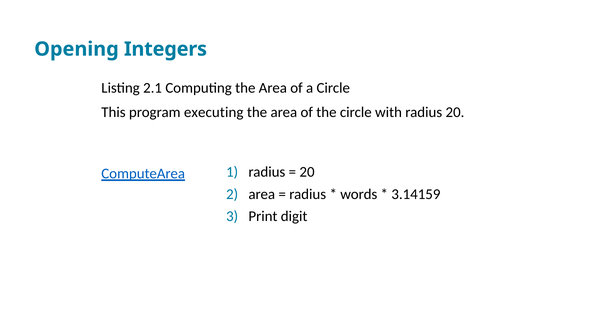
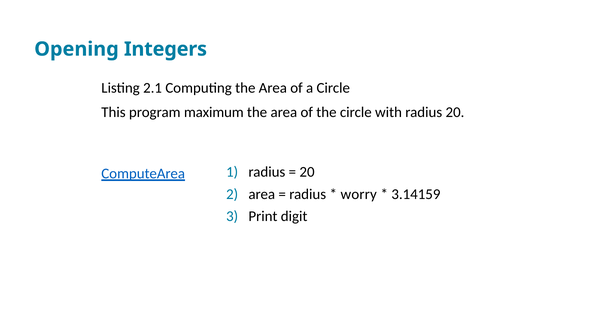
executing: executing -> maximum (214, 112)
words: words -> worry (359, 194)
